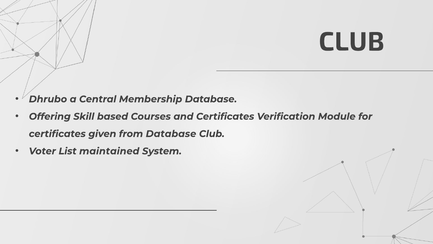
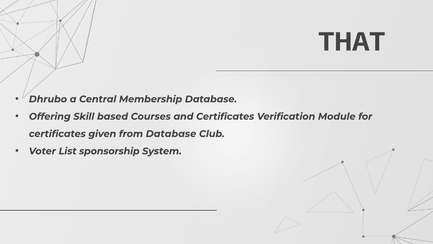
CLUB: CLUB -> THAT (352, 42)
maintained: maintained -> sponsorship (109, 151)
